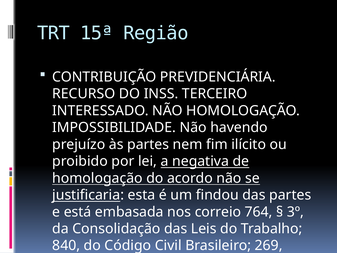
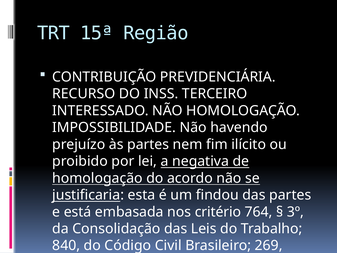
correio: correio -> critério (218, 212)
